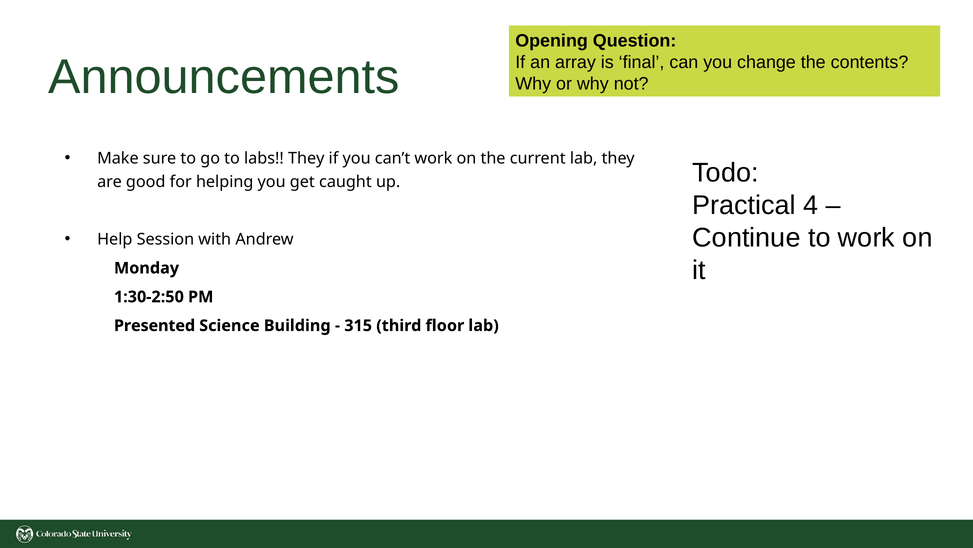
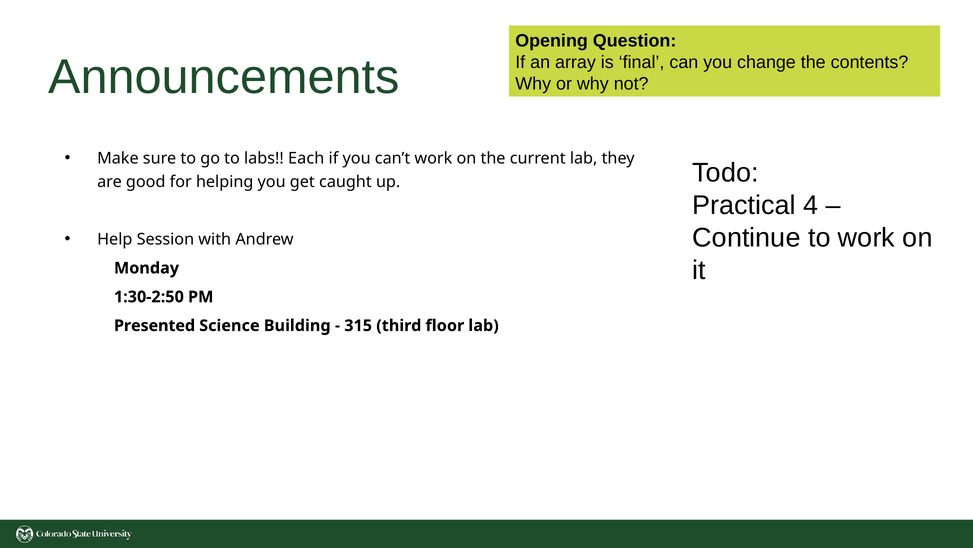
labs They: They -> Each (306, 158)
